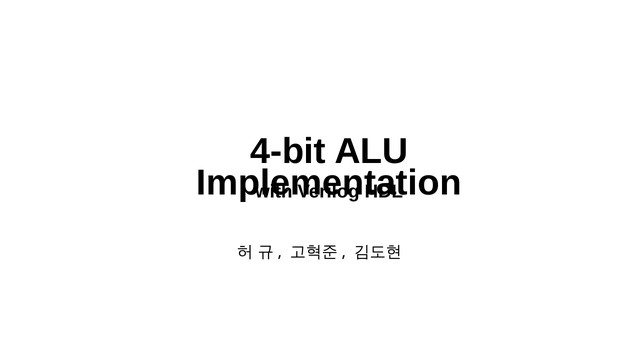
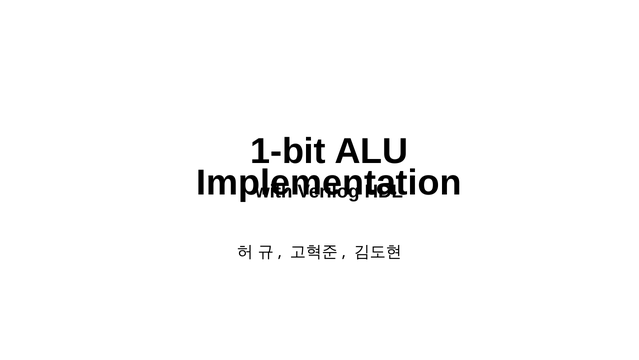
4-bit: 4-bit -> 1-bit (288, 151)
